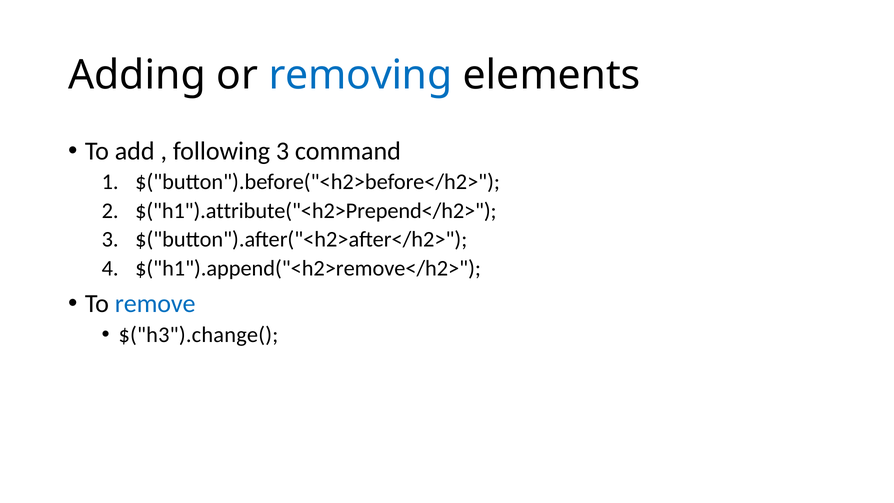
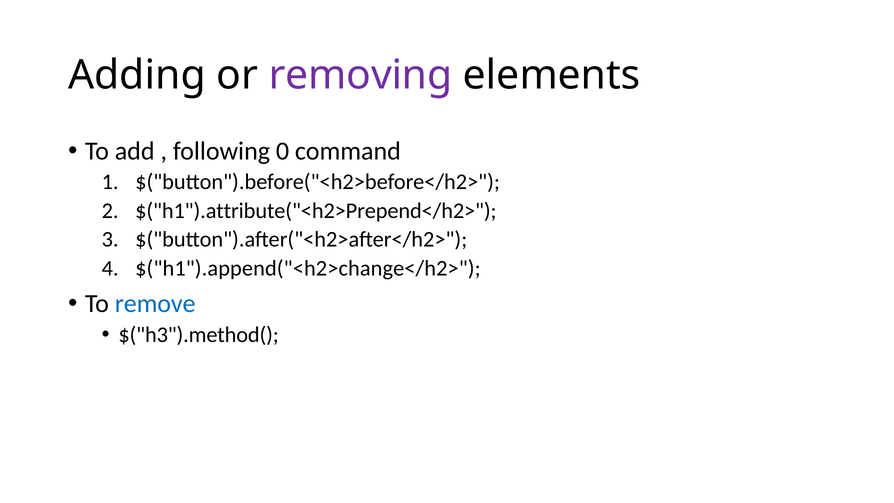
removing colour: blue -> purple (360, 75)
following 3: 3 -> 0 (283, 151)
$("h1").append("<h2>remove</h2>: $("h1").append("<h2>remove</h2> -> $("h1").append("<h2>change</h2> (308, 268)
$("h3").change(: $("h3").change( -> $("h3").method( (199, 335)
